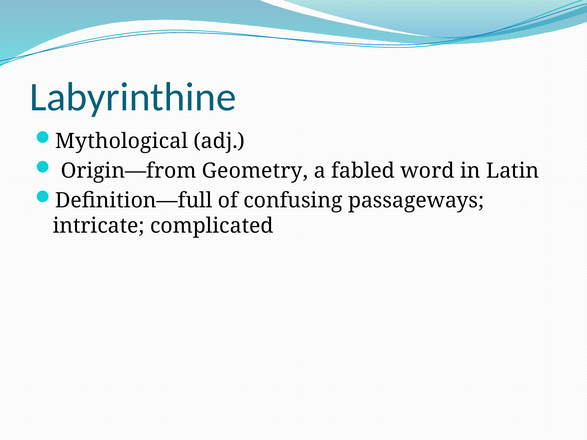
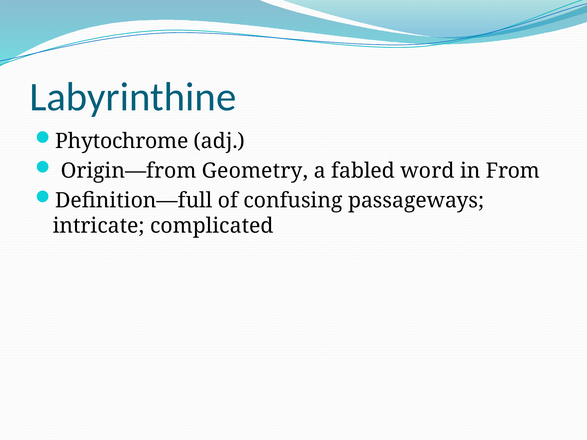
Mythological: Mythological -> Phytochrome (122, 141)
Latin: Latin -> From (513, 171)
